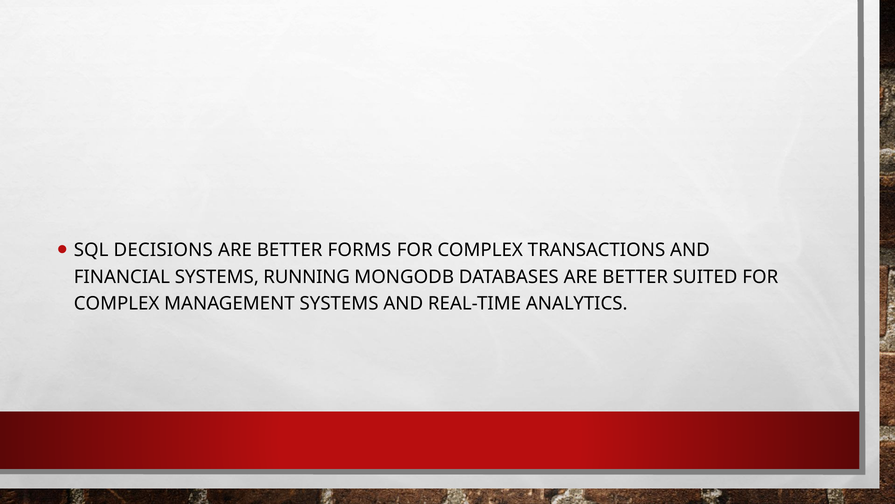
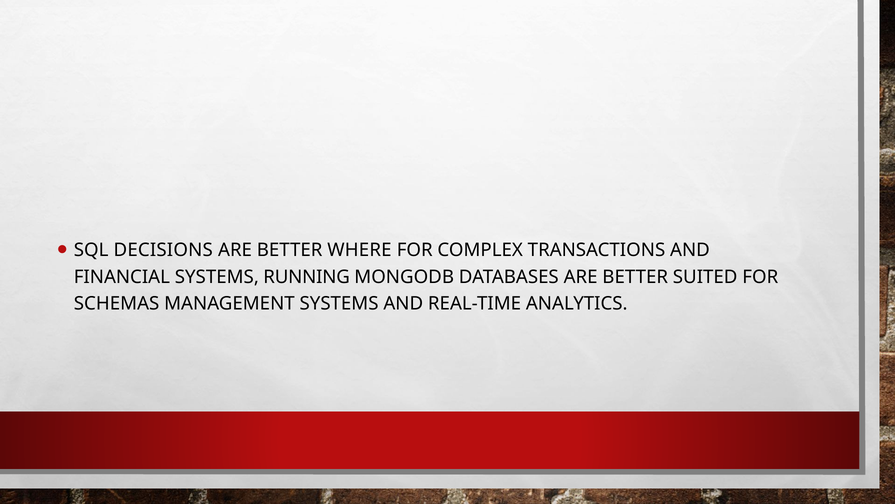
FORMS: FORMS -> WHERE (359, 250)
COMPLEX: COMPLEX -> SCHEMAS (117, 303)
